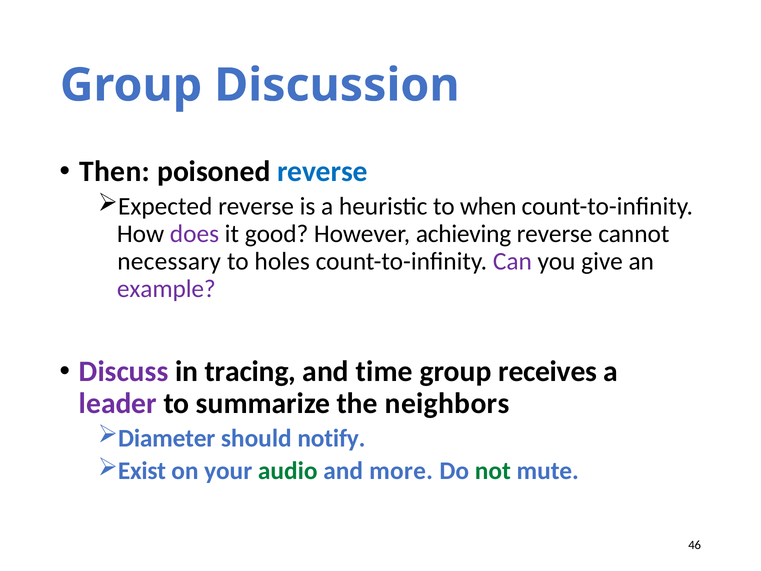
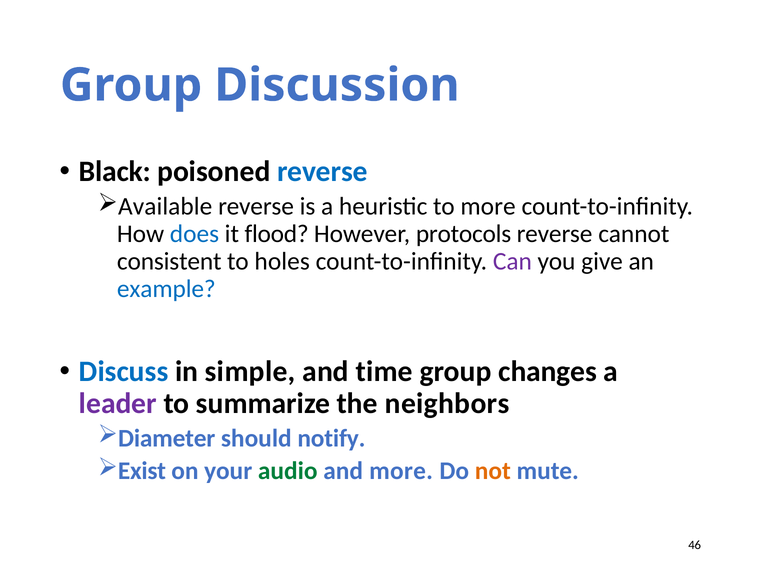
Then: Then -> Black (115, 171)
Expected: Expected -> Available (165, 206)
to when: when -> more (488, 206)
does colour: purple -> blue (194, 234)
good: good -> flood (277, 234)
achieving: achieving -> protocols (464, 234)
necessary: necessary -> consistent (169, 261)
example colour: purple -> blue (166, 289)
Discuss colour: purple -> blue (124, 371)
tracing: tracing -> simple (250, 371)
receives: receives -> changes (548, 371)
not colour: green -> orange (493, 471)
